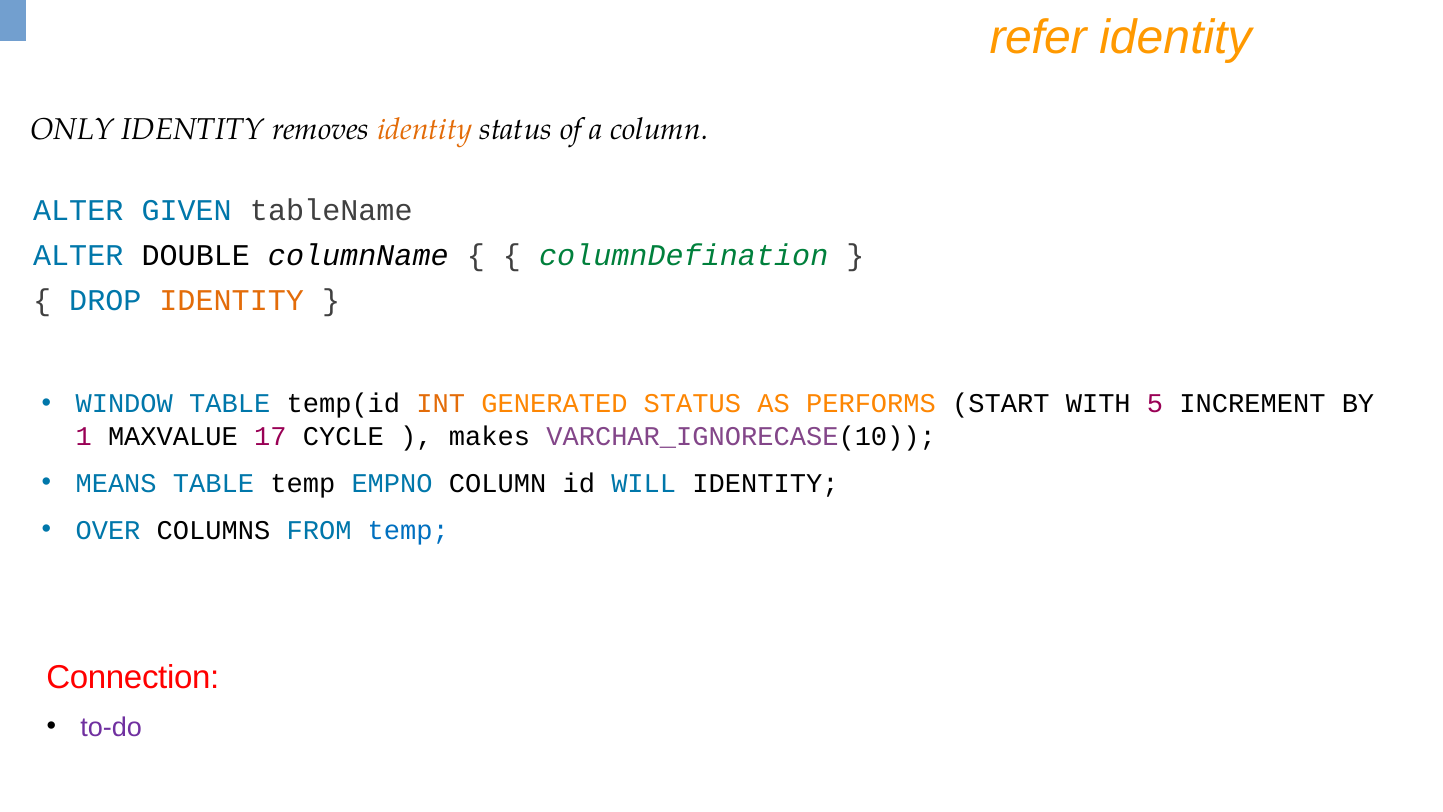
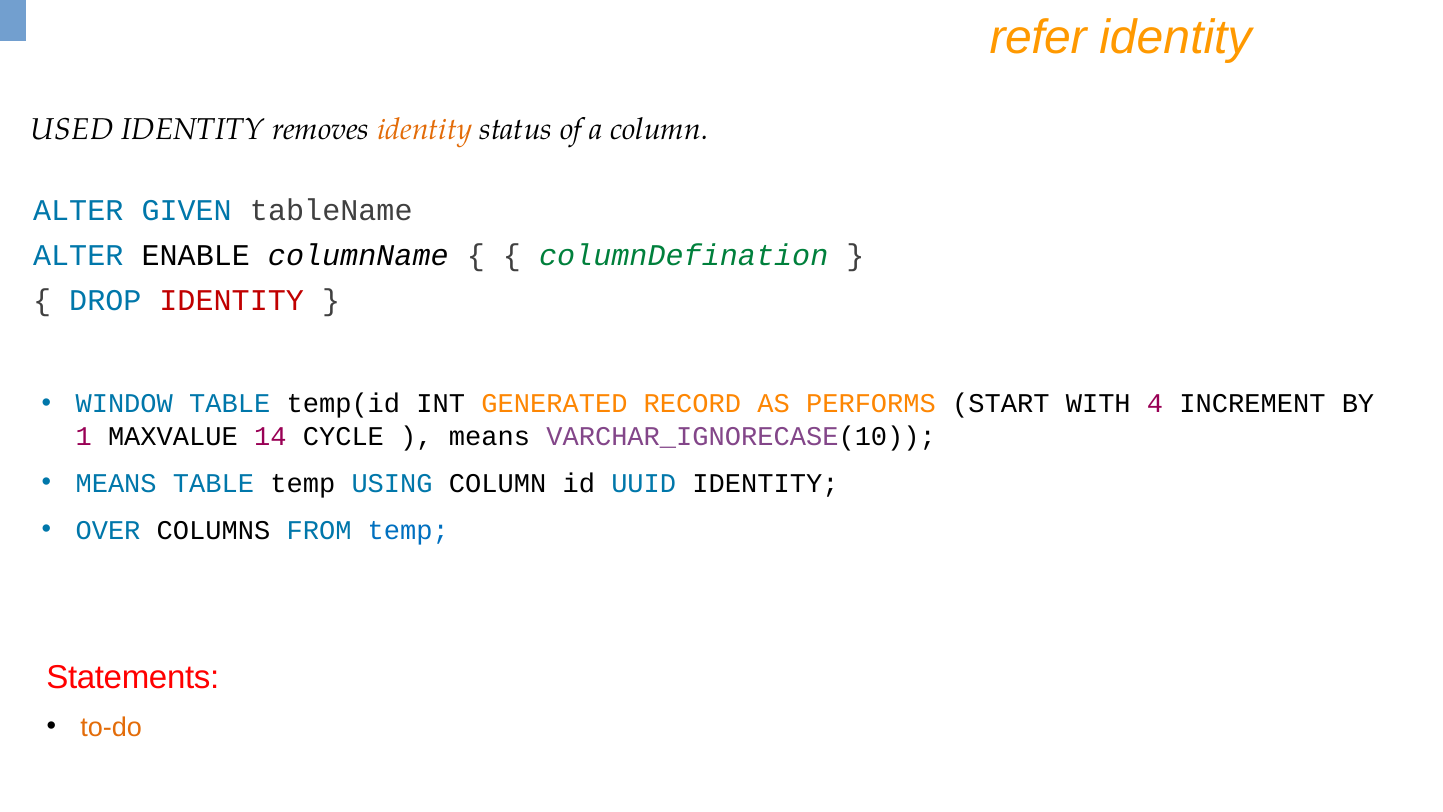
ONLY: ONLY -> USED (72, 129)
DOUBLE: DOUBLE -> ENABLE (196, 256)
IDENTITY colour: orange -> red (232, 301)
INT colour: orange -> black (441, 404)
GENERATED STATUS: STATUS -> RECORD (692, 404)
5: 5 -> 4 (1155, 404)
17: 17 -> 14 (270, 436)
makes: makes -> means (489, 436)
EMPNO: EMPNO -> USING (392, 483)
WILL: WILL -> UUID (644, 483)
Connection: Connection -> Statements (133, 677)
to-do colour: purple -> orange (111, 727)
